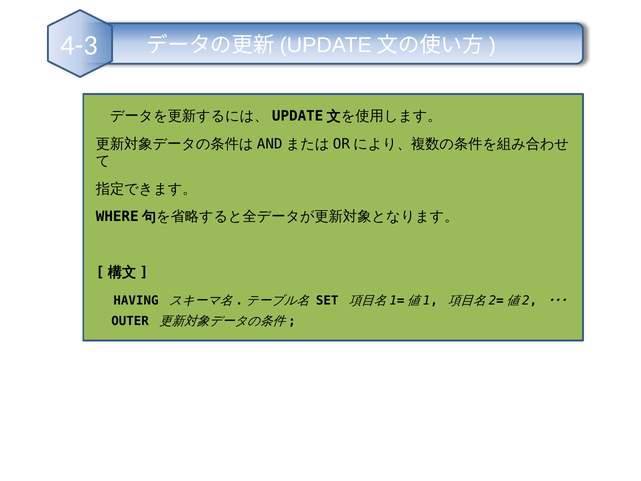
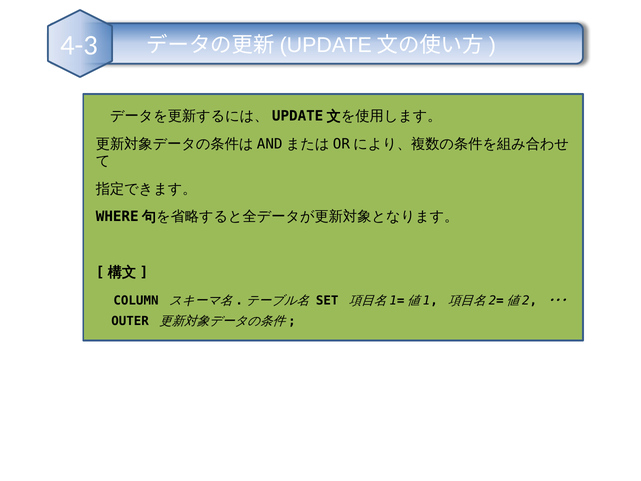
HAVING: HAVING -> COLUMN (136, 300)
